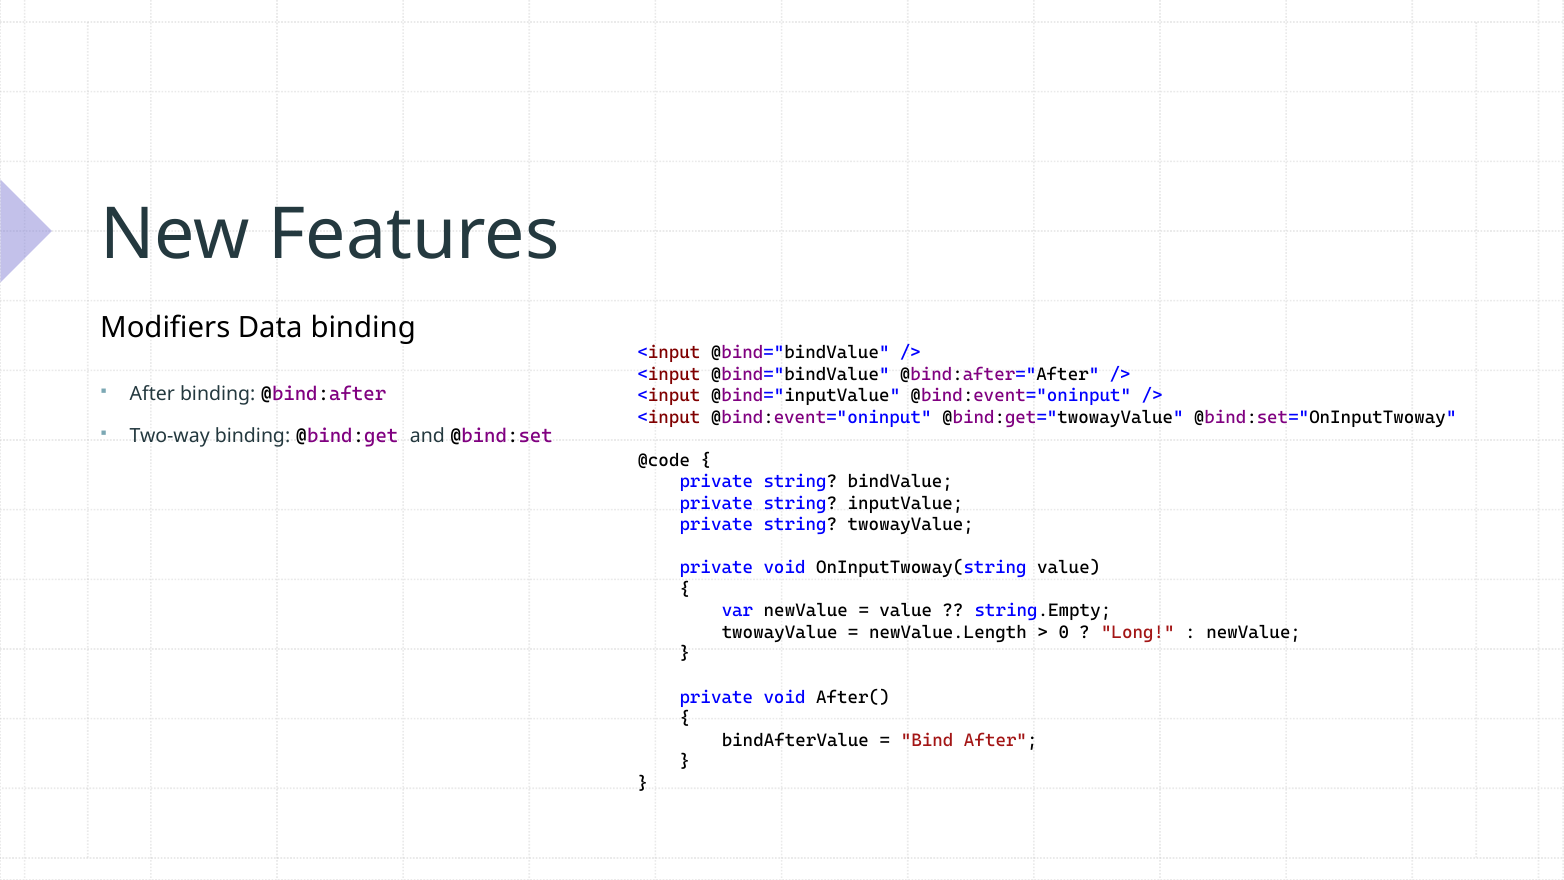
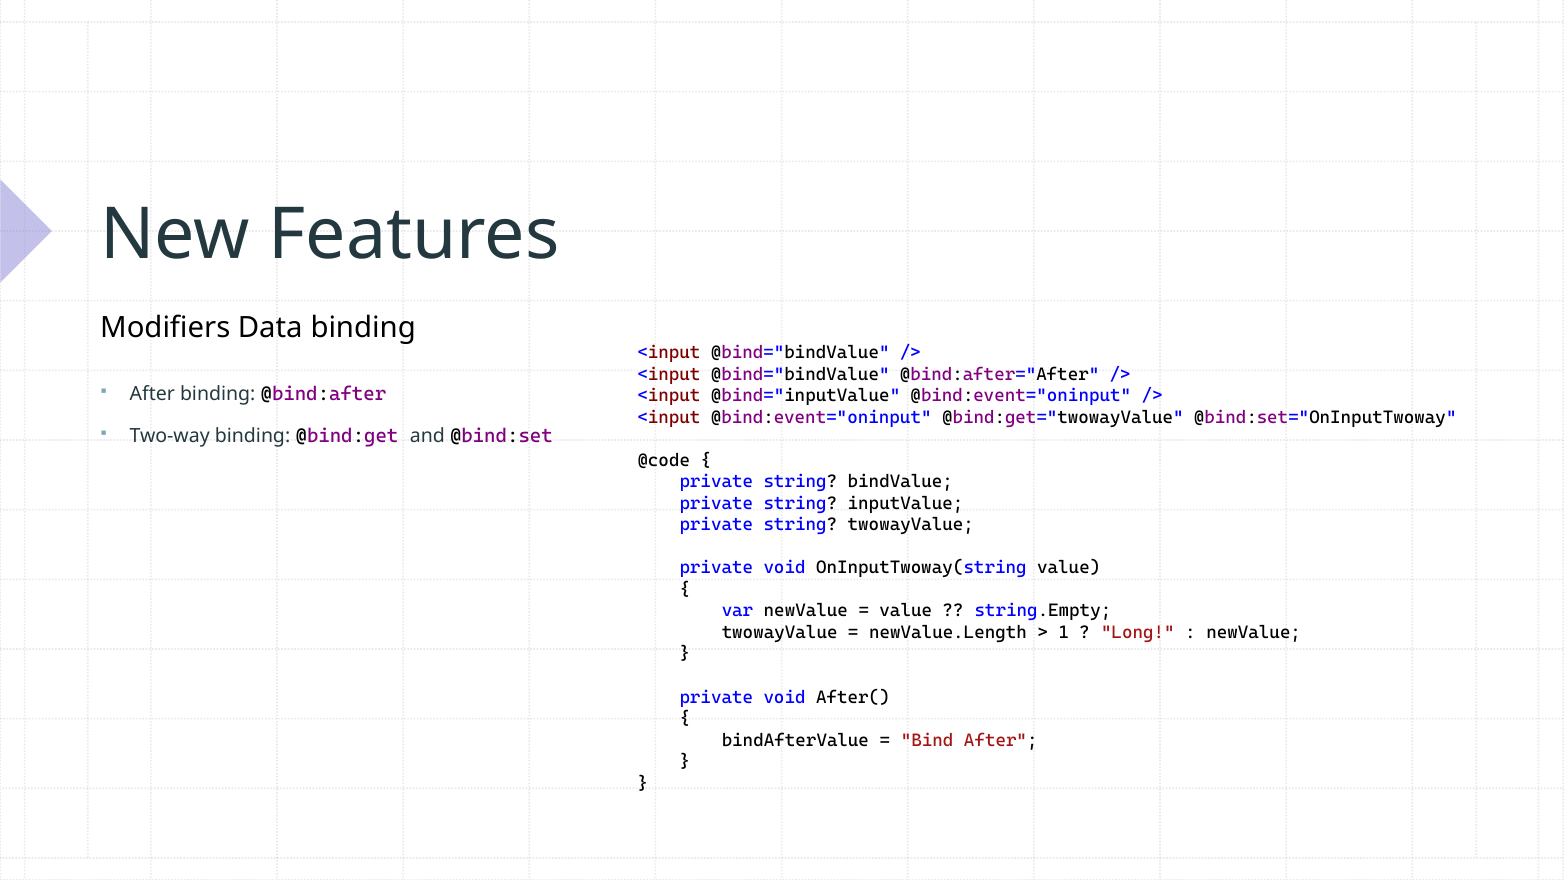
0: 0 -> 1 (1064, 632)
